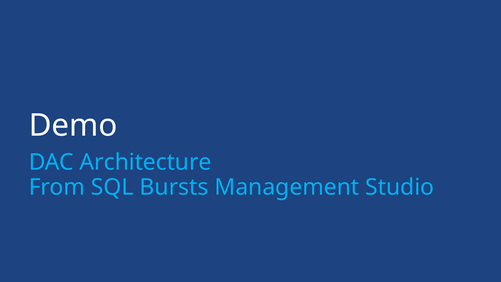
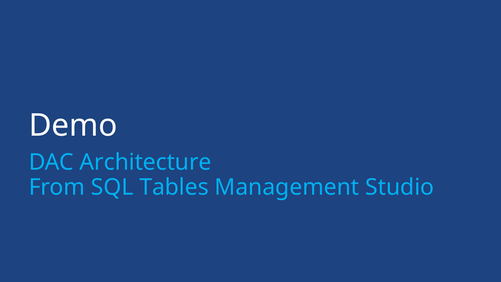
Bursts: Bursts -> Tables (174, 187)
